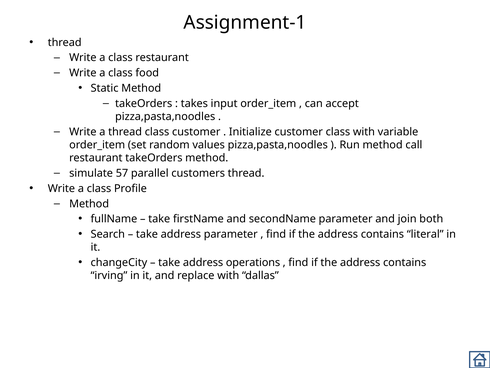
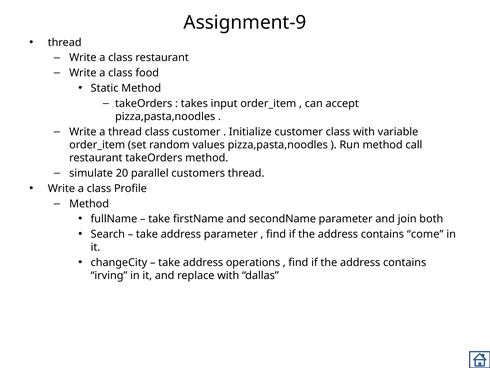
Assignment-1: Assignment-1 -> Assignment-9 (245, 22)
57: 57 -> 20 (122, 173)
literal: literal -> come (425, 234)
